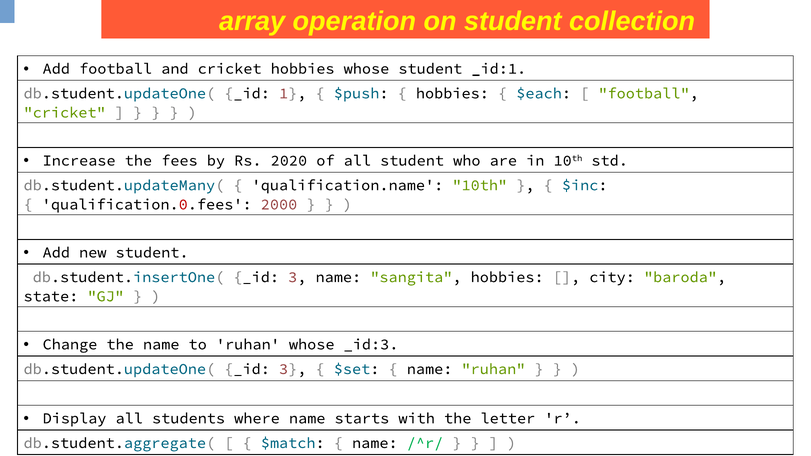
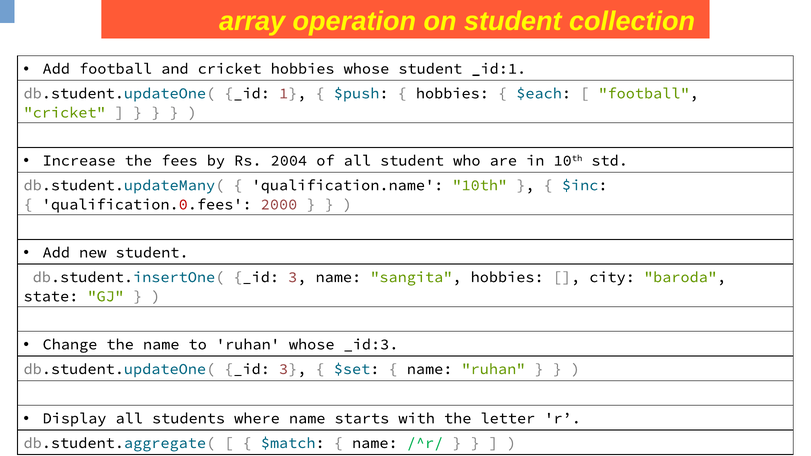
2020: 2020 -> 2004 (289, 161)
